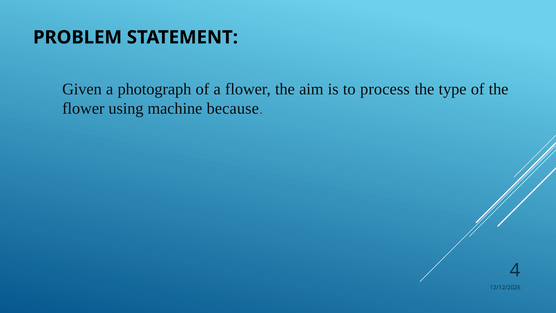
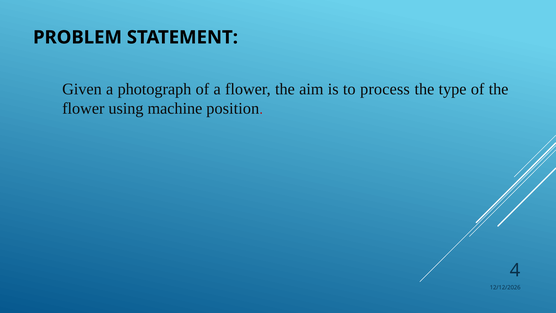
because: because -> position (233, 108)
